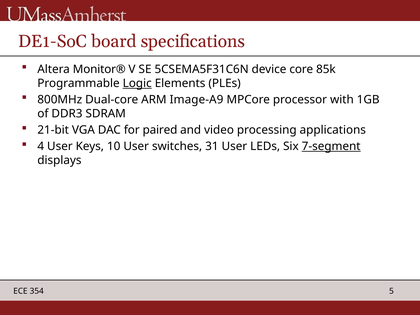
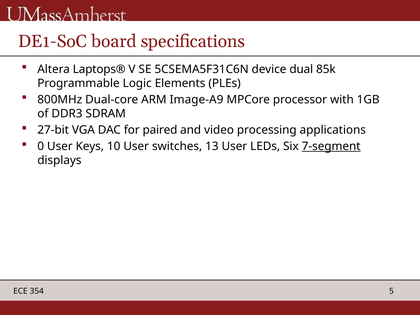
Monitor®: Monitor® -> Laptops® (99, 69)
core: core -> dual (301, 69)
Logic underline: present -> none (137, 83)
21-bit: 21-bit -> 27-bit (53, 130)
4: 4 -> 0 (41, 146)
31: 31 -> 13 (212, 146)
